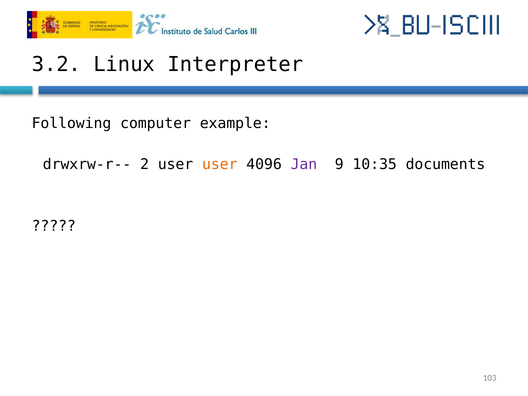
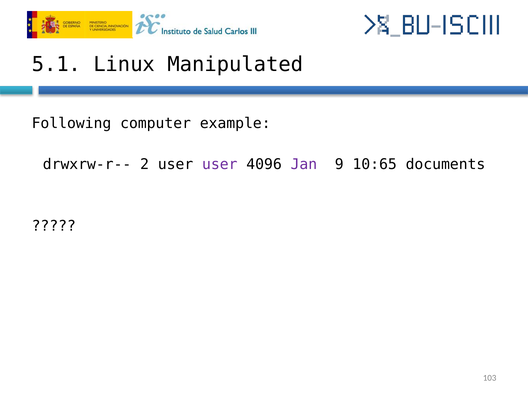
3.2: 3.2 -> 5.1 (56, 64)
Interpreter: Interpreter -> Manipulated (235, 64)
user colour: orange -> purple (220, 164)
10:35: 10:35 -> 10:65 (375, 164)
